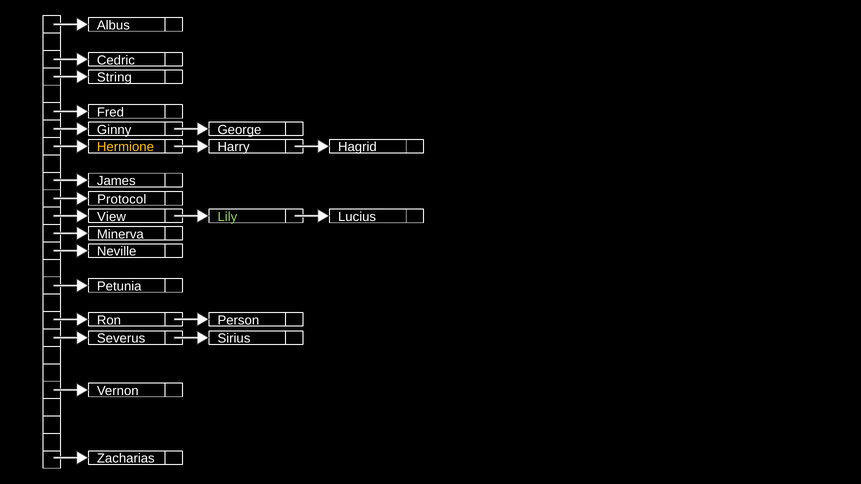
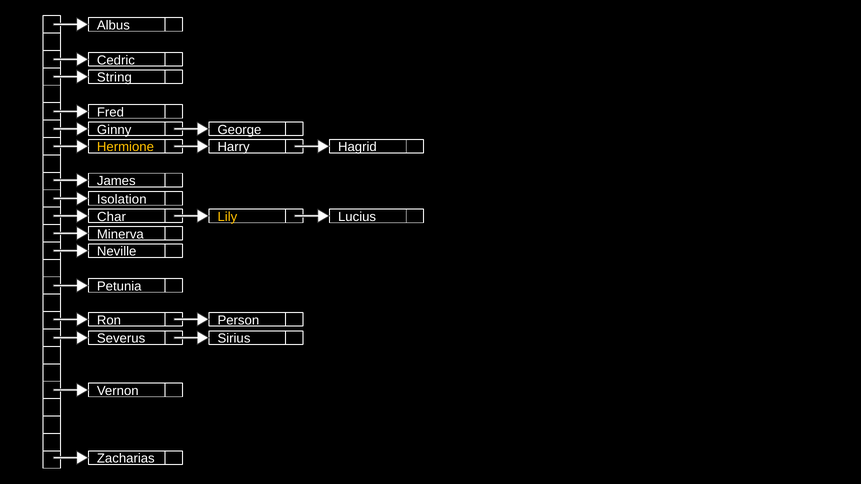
Protocol: Protocol -> Isolation (122, 200)
View: View -> Char (112, 217)
Lily colour: light green -> yellow (227, 217)
